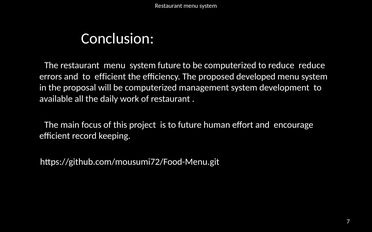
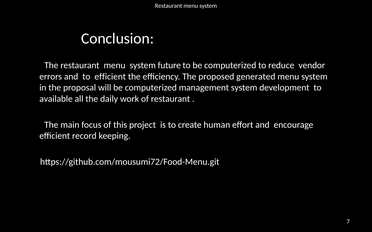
reduce reduce: reduce -> vendor (312, 65)
developed: developed -> generated (256, 77)
to future: future -> create (190, 125)
